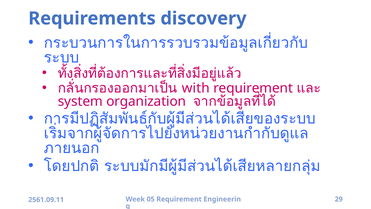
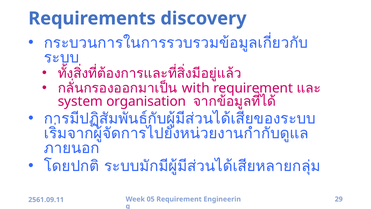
organization: organization -> organisation (146, 101)
